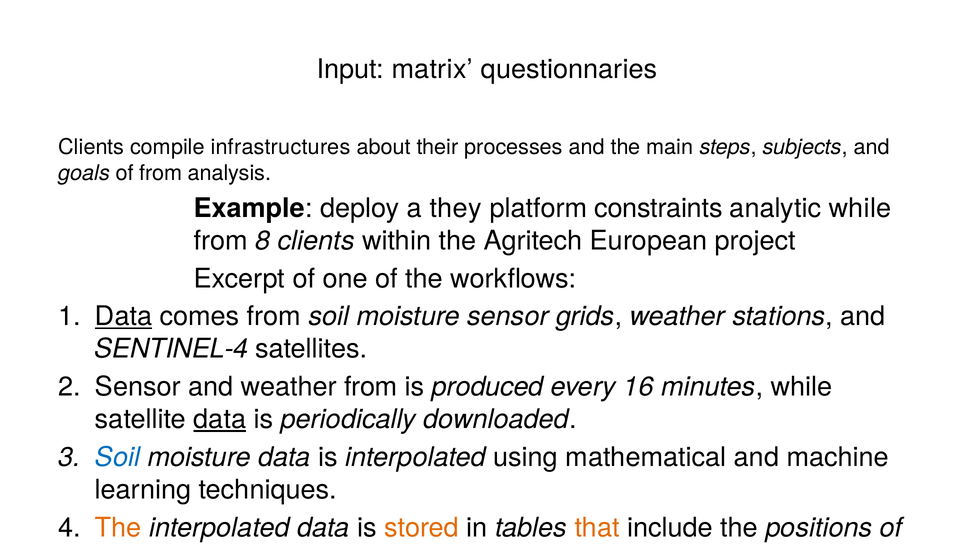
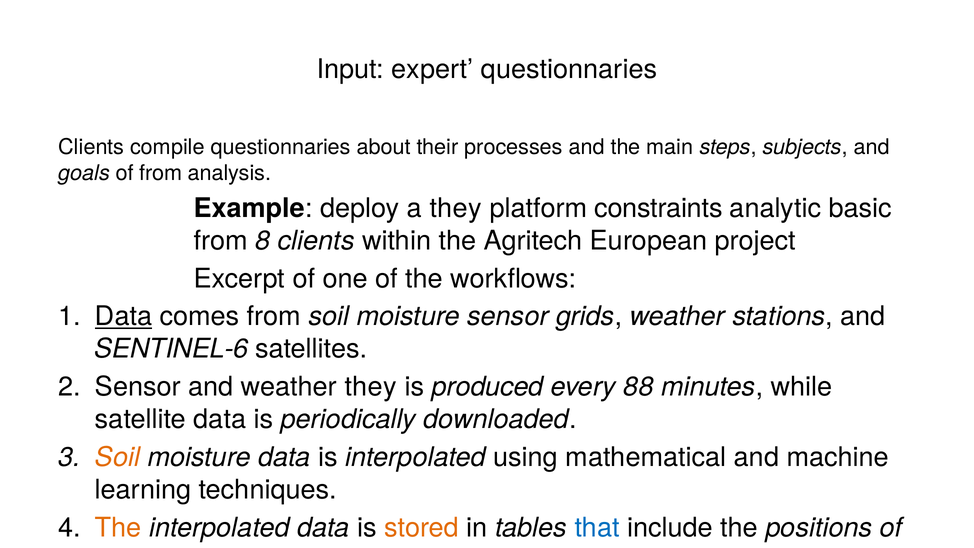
Input matrix: matrix -> expert (432, 69)
compile infrastructures: infrastructures -> questionnaries (281, 147)
analytic while: while -> basic (860, 208)
SENTINEL-4: SENTINEL-4 -> SENTINEL-6 (171, 349)
weather from: from -> they (371, 387)
16: 16 -> 88 (639, 387)
data underline: present -> none (220, 419)
Soil colour: blue -> orange (118, 457)
that colour: orange -> blue (597, 528)
